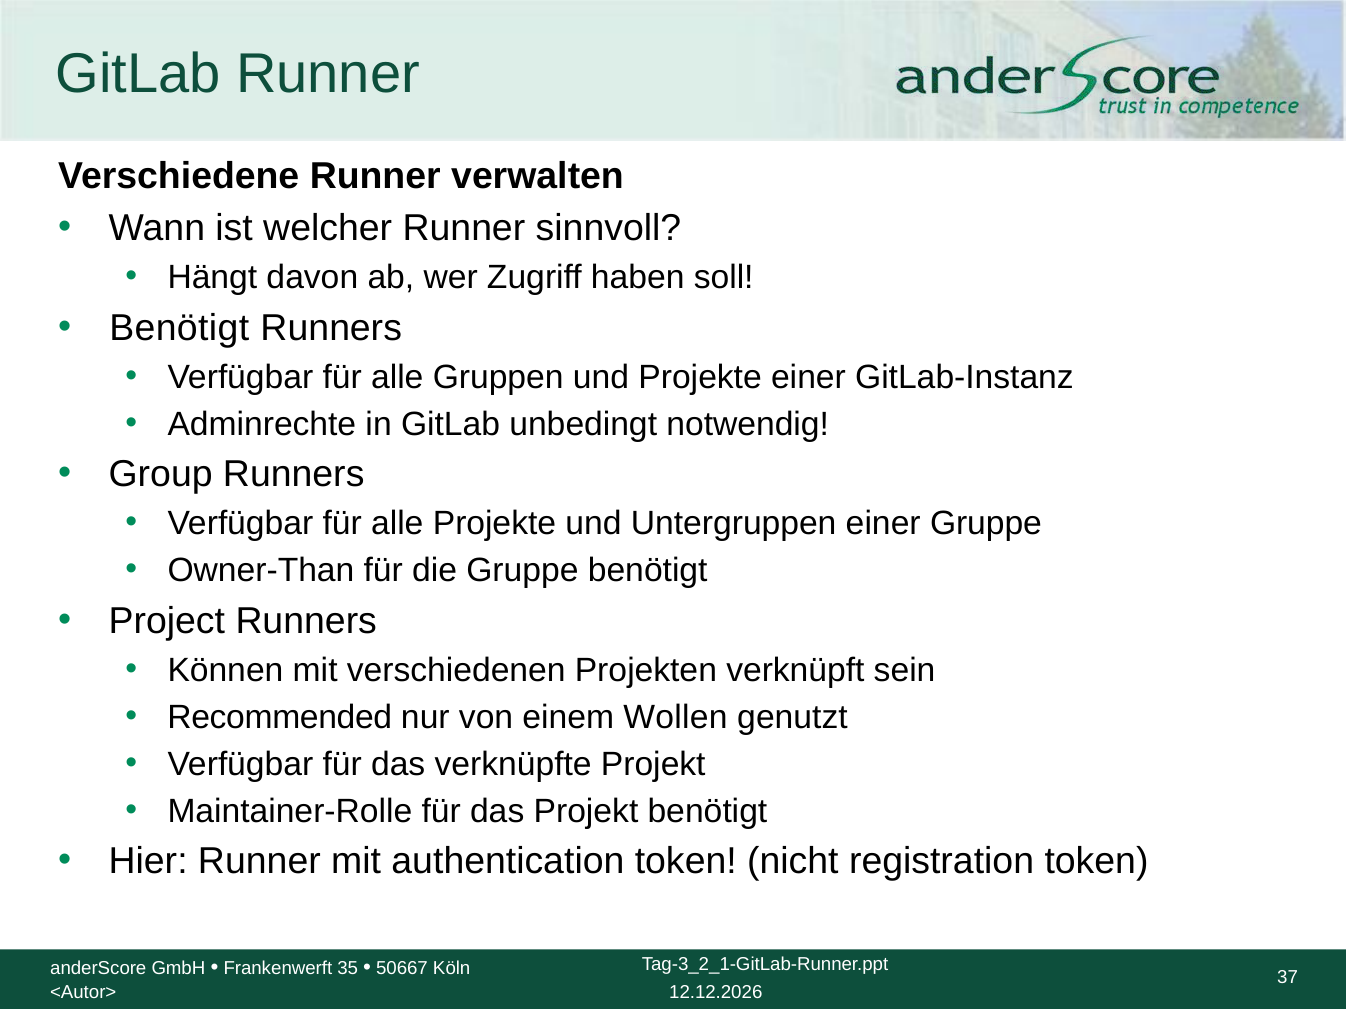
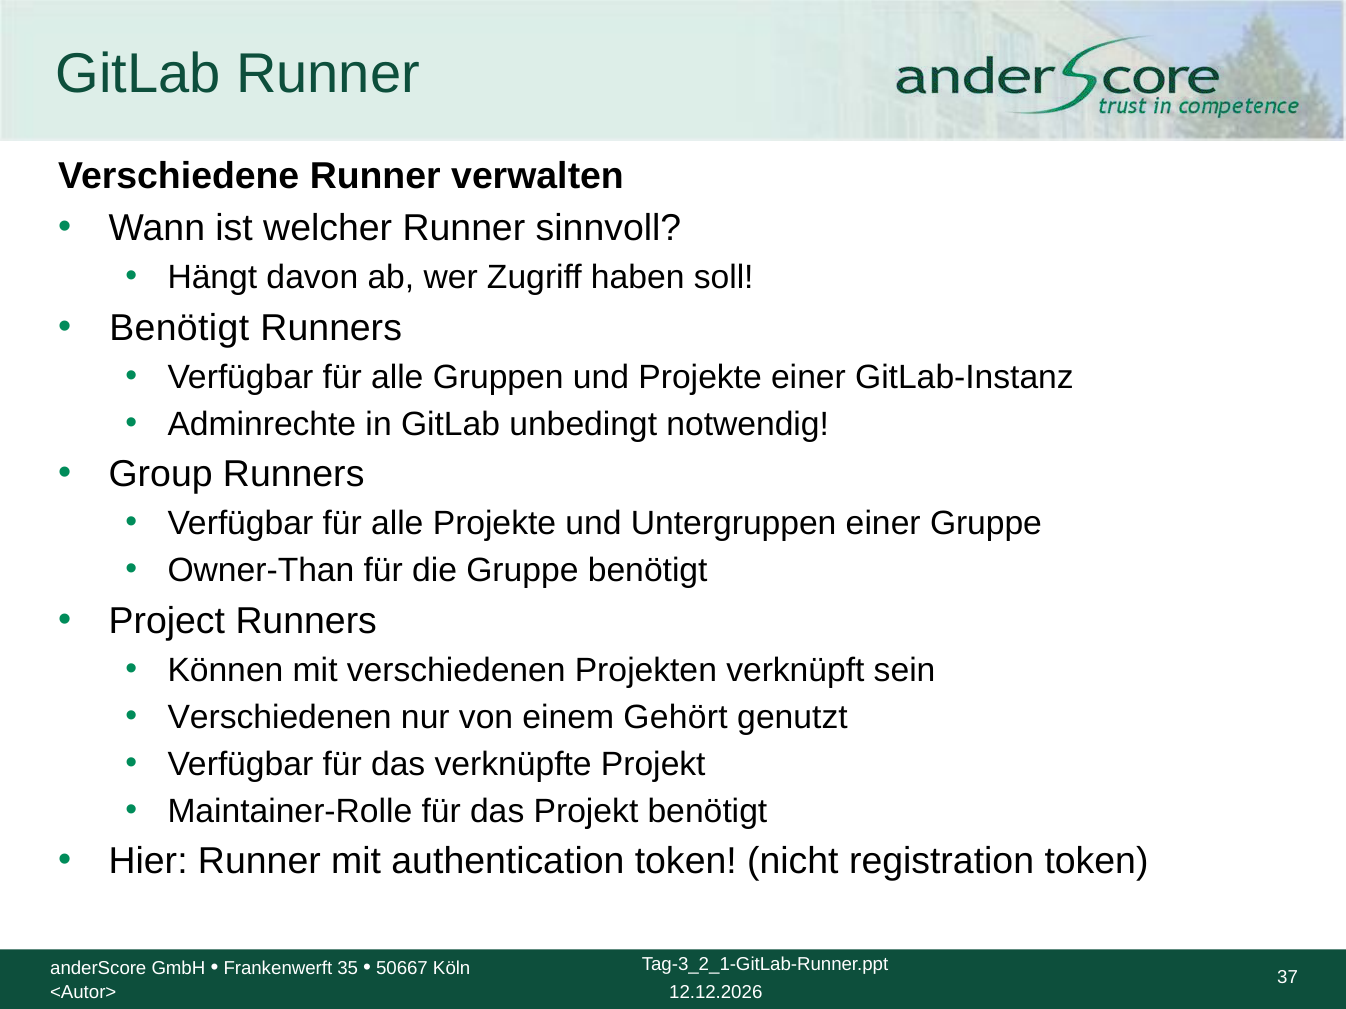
Recommended: Recommended -> Verschiedenen (280, 717)
Wollen: Wollen -> Gehört (676, 717)
